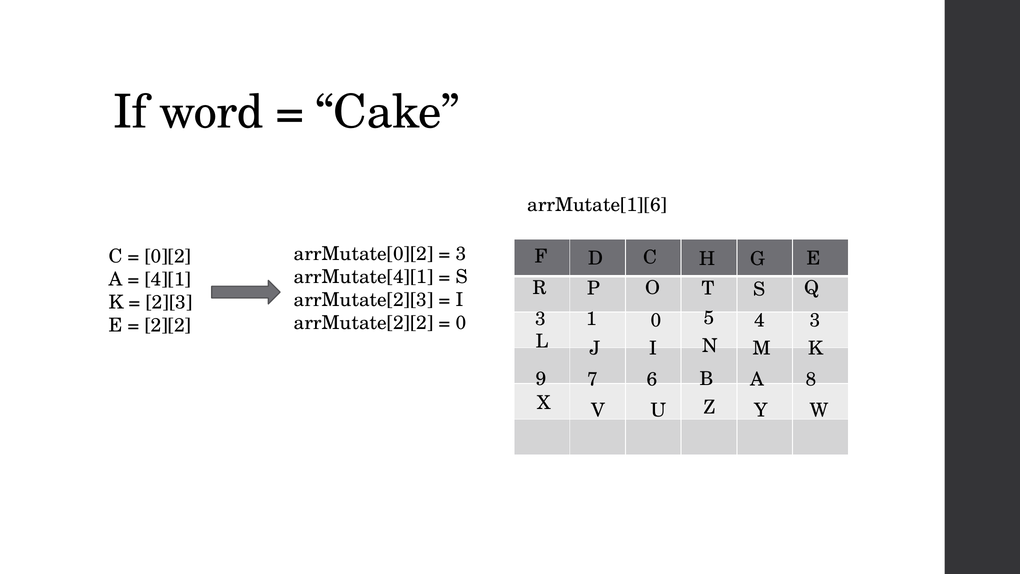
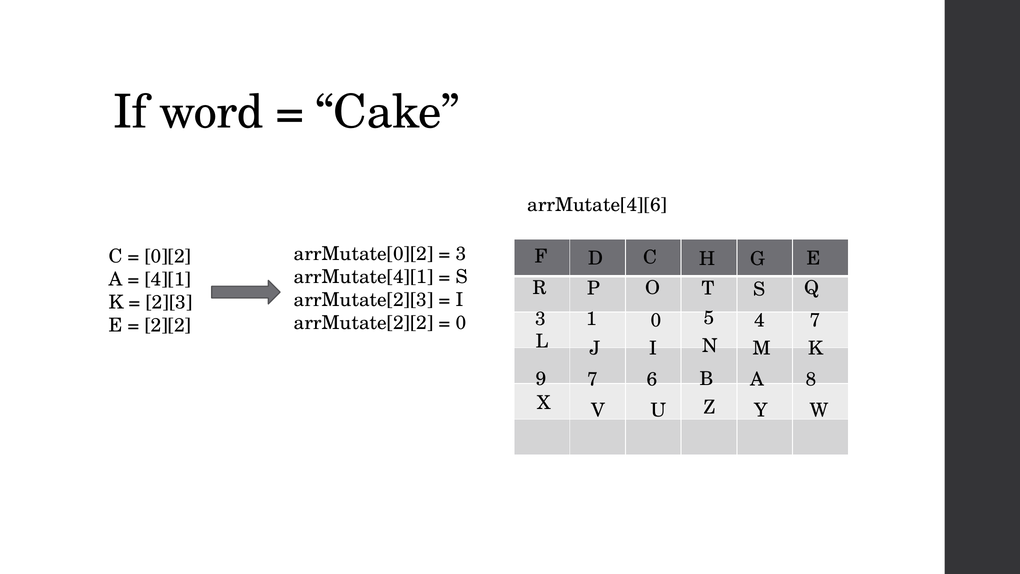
arrMutate[1][6: arrMutate[1][6 -> arrMutate[4][6 (597, 205)
1 3: 3 -> 7 (815, 320)
